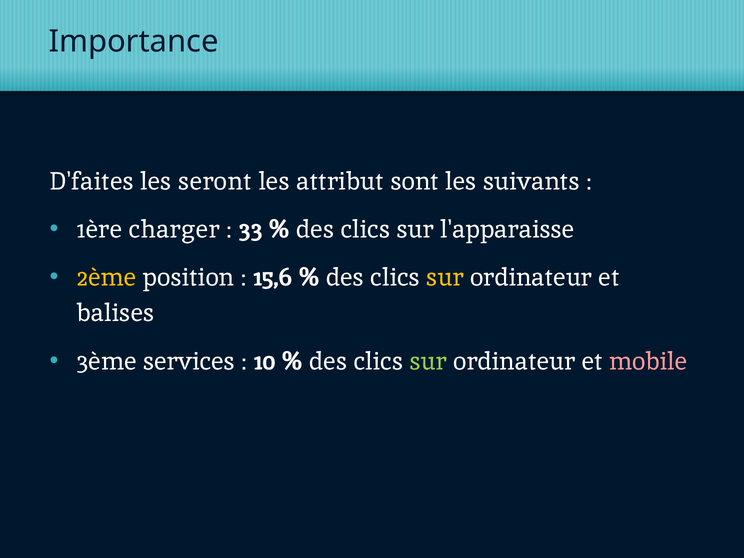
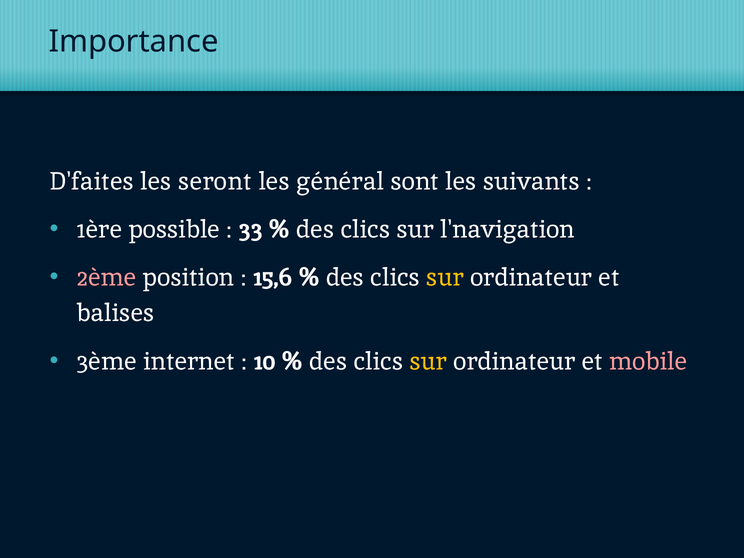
attribut: attribut -> général (340, 181)
charger: charger -> possible (174, 229)
l'apparaisse: l'apparaisse -> l'navigation (507, 229)
2ème colour: yellow -> pink (107, 278)
services: services -> internet (189, 361)
sur colour: light green -> yellow (428, 361)
